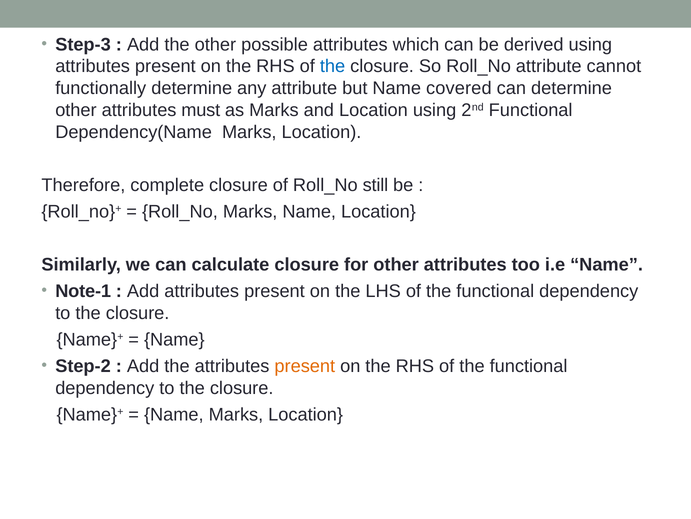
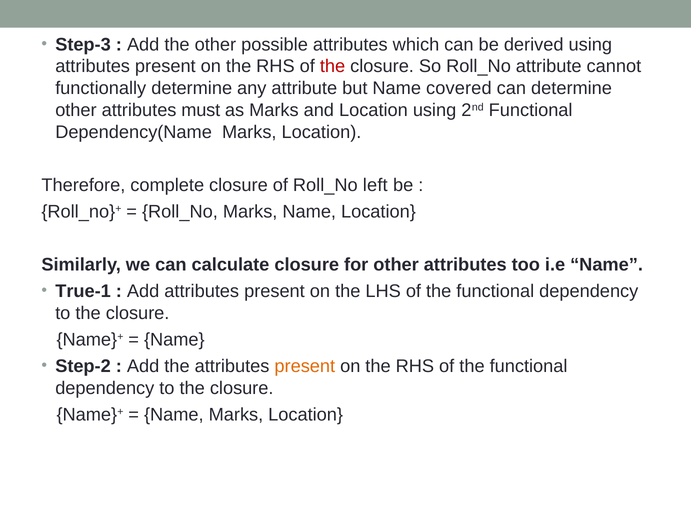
the colour: blue -> red (333, 66)
still: still -> left (375, 185)
Note-1: Note-1 -> True-1 (83, 291)
